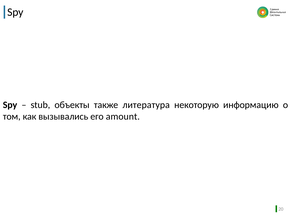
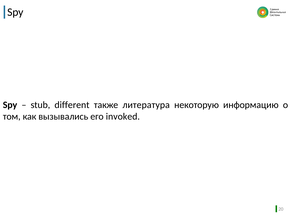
объекты: объекты -> different (72, 104)
amount: amount -> invoked (123, 116)
